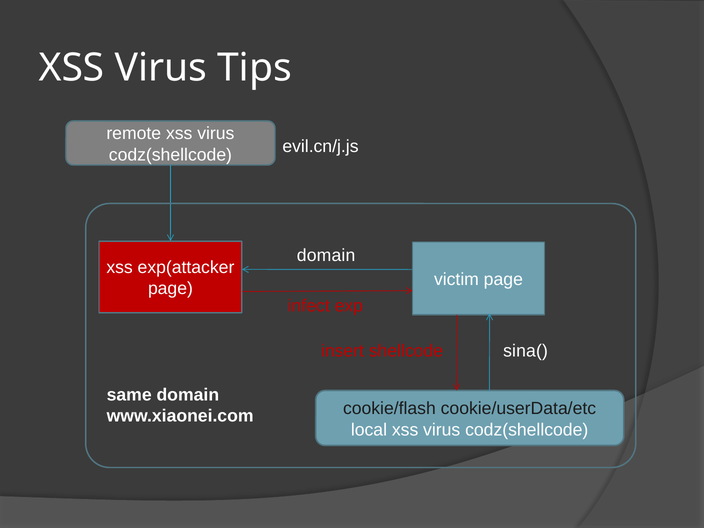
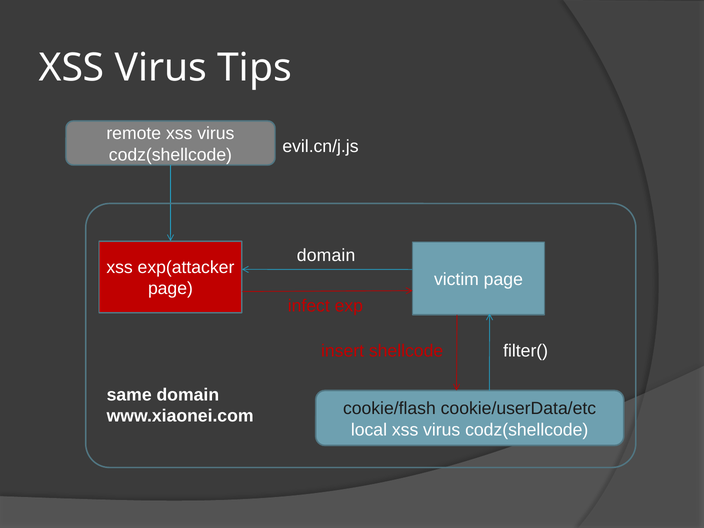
sina(: sina( -> filter( (526, 351)
